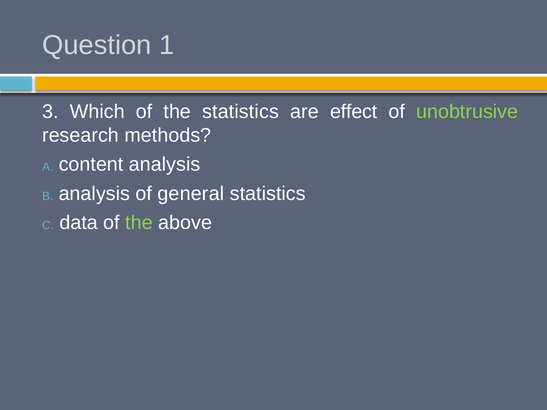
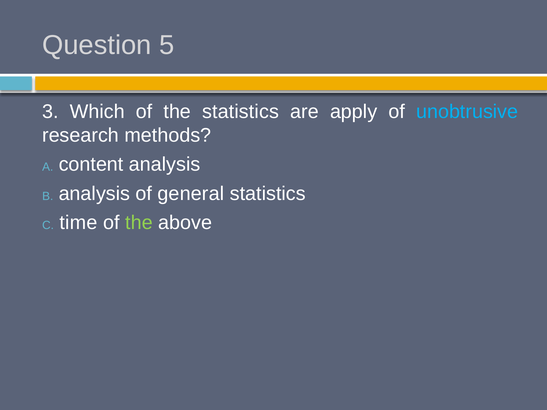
1: 1 -> 5 (167, 45)
effect: effect -> apply (354, 112)
unobtrusive colour: light green -> light blue (467, 112)
data: data -> time (79, 223)
